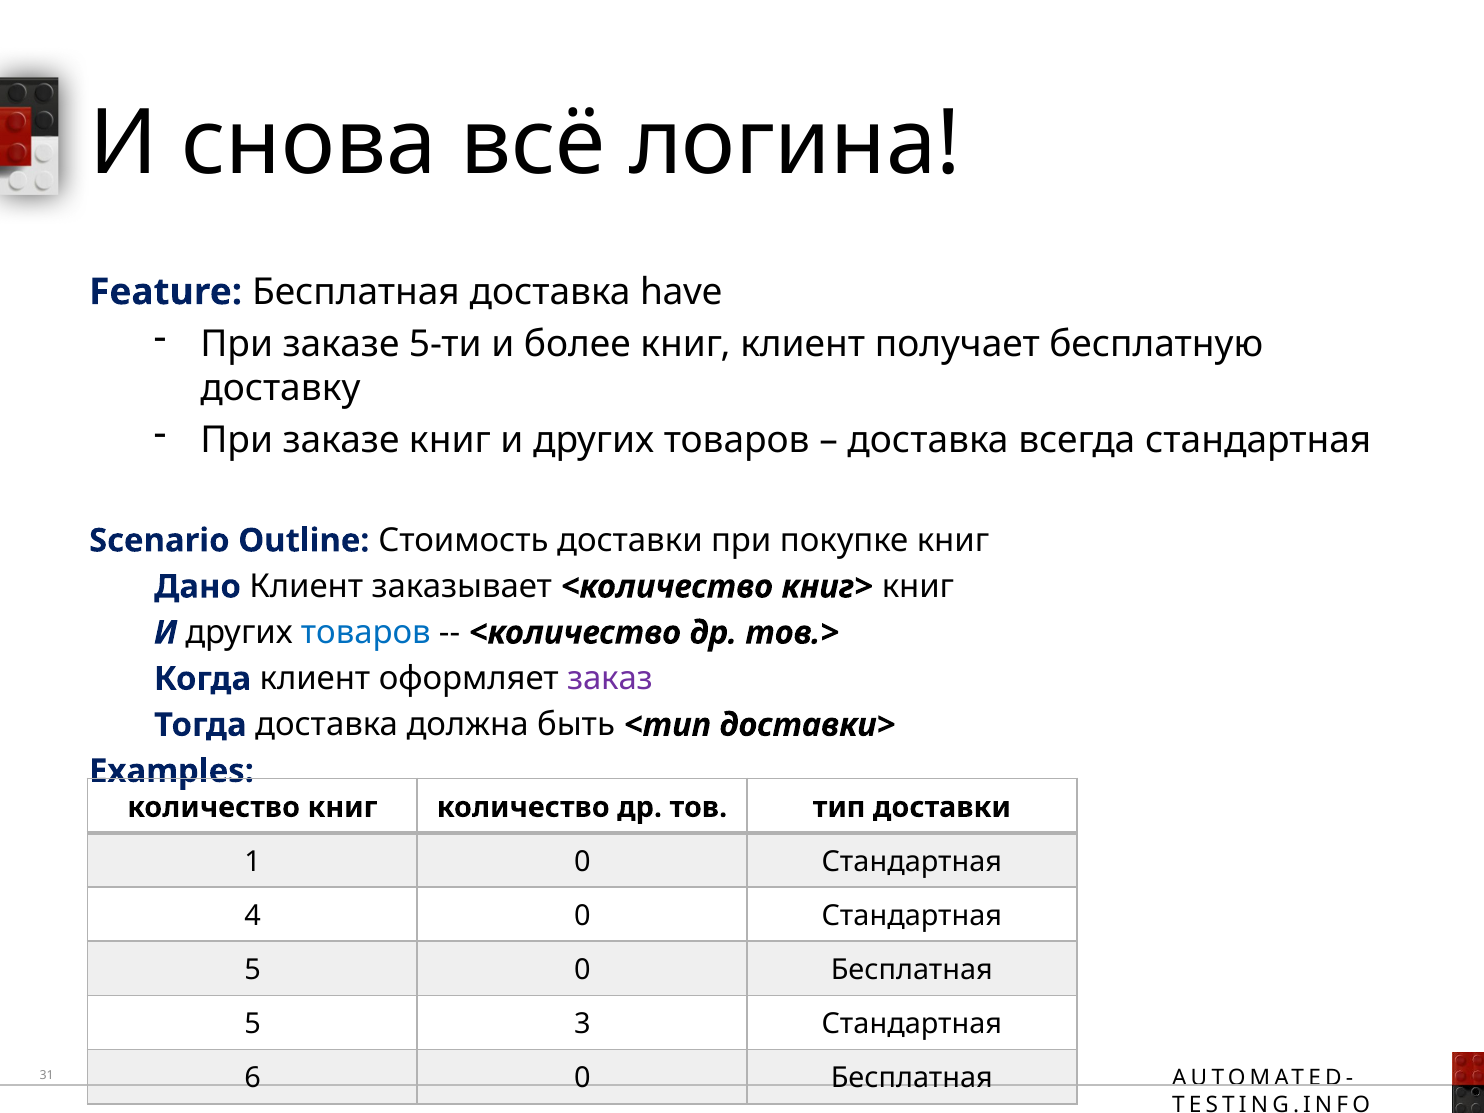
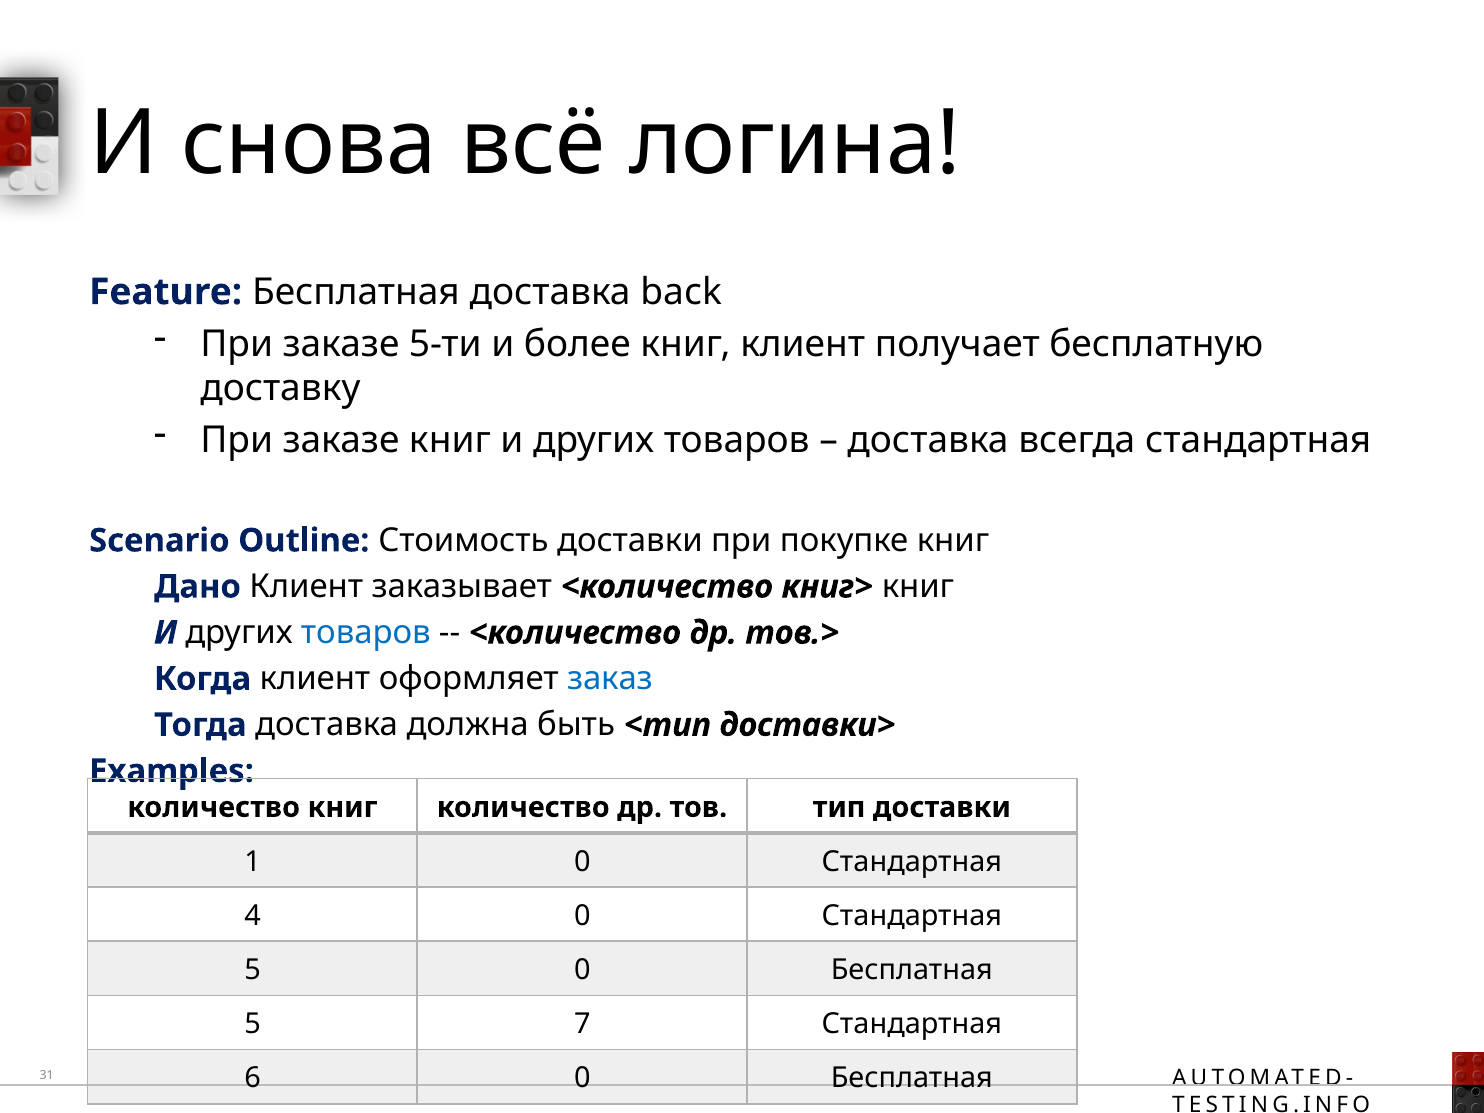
have: have -> back (681, 292)
заказ colour: purple -> blue (610, 679)
3: 3 -> 7 (582, 1024)
